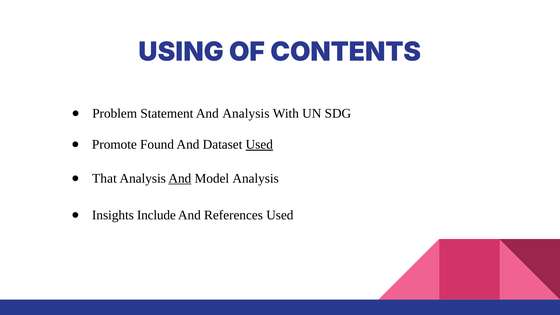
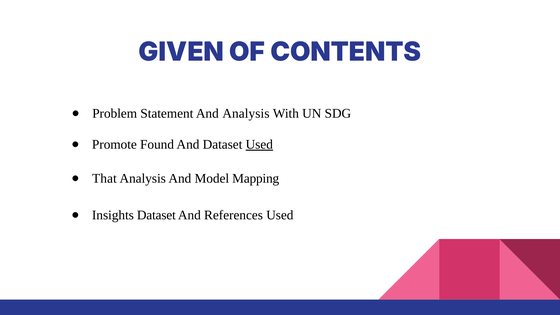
USING: USING -> GIVEN (181, 52)
And underline: present -> none (180, 178)
Model Analysis: Analysis -> Mapping (256, 178)
Insights Include: Include -> Dataset (156, 215)
